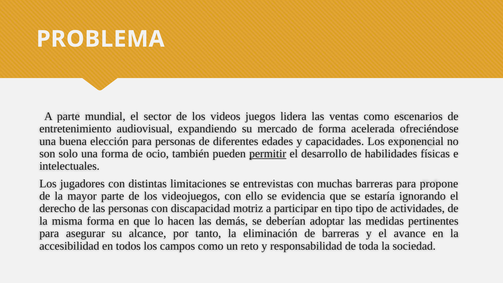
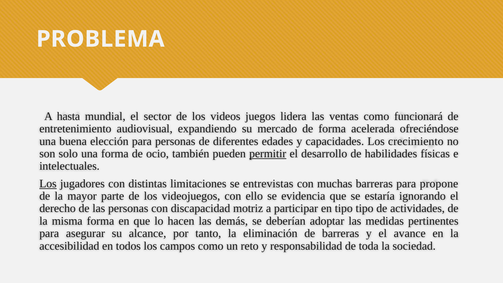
A parte: parte -> hasta (68, 116)
escenarios: escenarios -> funcionará (418, 116)
exponencial: exponencial -> crecimiento (416, 141)
Los underline: none -> present (48, 184)
